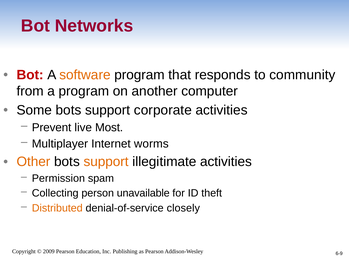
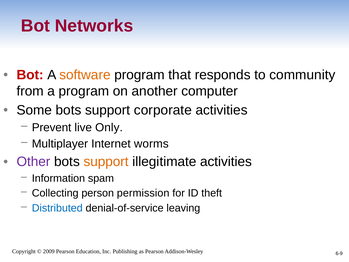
Most: Most -> Only (109, 127)
Other colour: orange -> purple (34, 162)
Permission: Permission -> Information (58, 178)
unavailable: unavailable -> permission (143, 193)
Distributed colour: orange -> blue (57, 208)
closely: closely -> leaving (183, 208)
